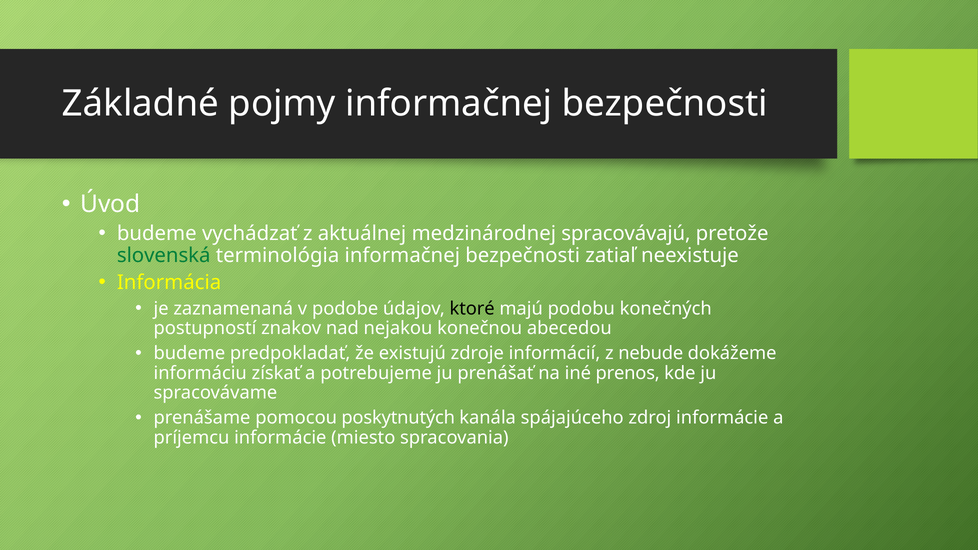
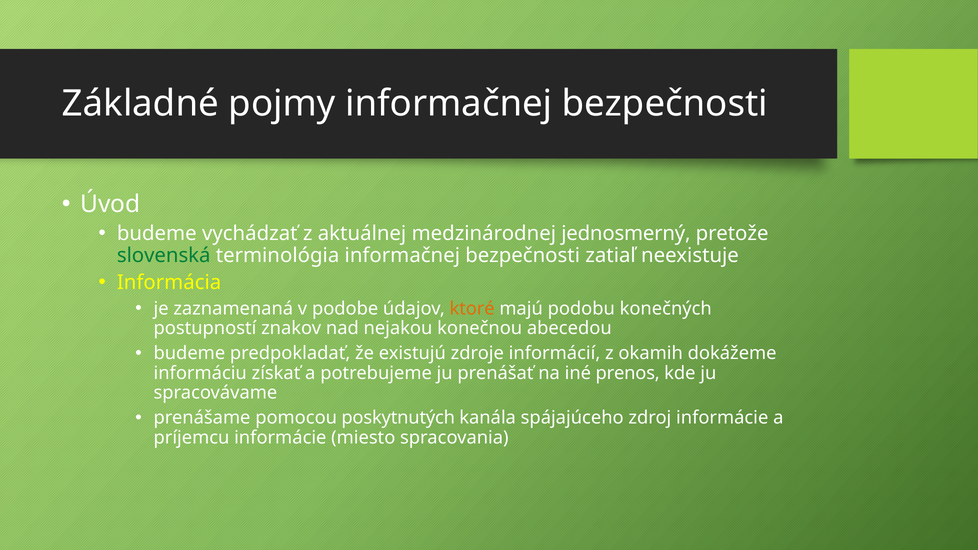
spracovávajú: spracovávajú -> jednosmerný (626, 234)
ktoré colour: black -> orange (472, 309)
nebude: nebude -> okamih (651, 353)
